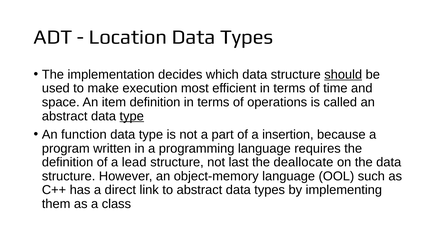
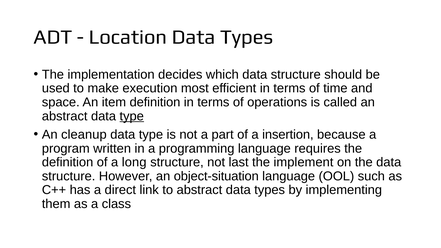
should underline: present -> none (343, 75)
function: function -> cleanup (84, 135)
lead: lead -> long (134, 162)
deallocate: deallocate -> implement (303, 162)
object-memory: object-memory -> object-situation (216, 176)
